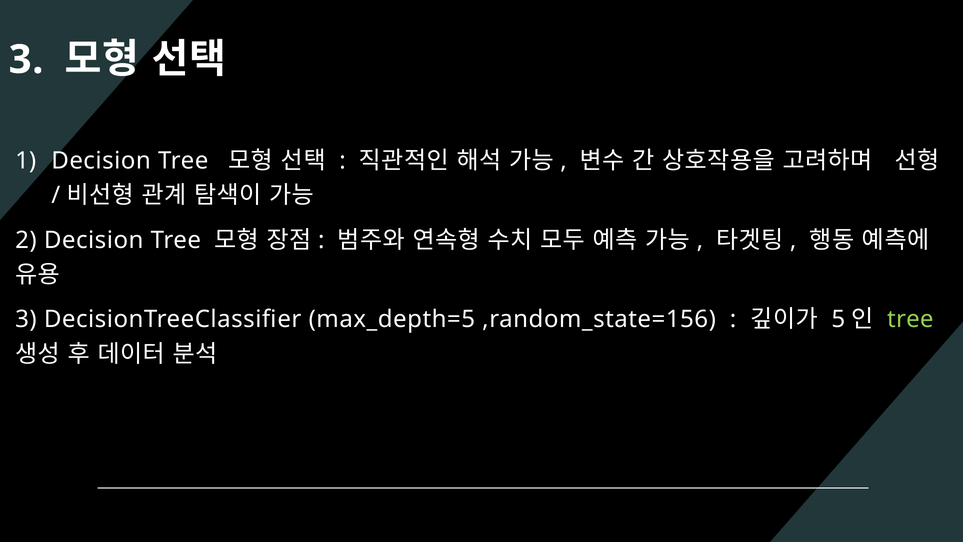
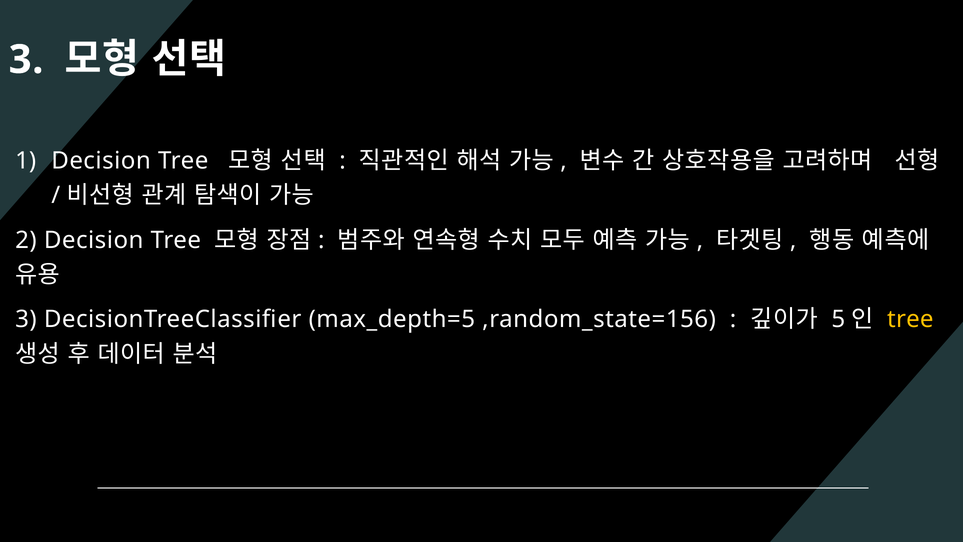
tree colour: light green -> yellow (910, 319)
